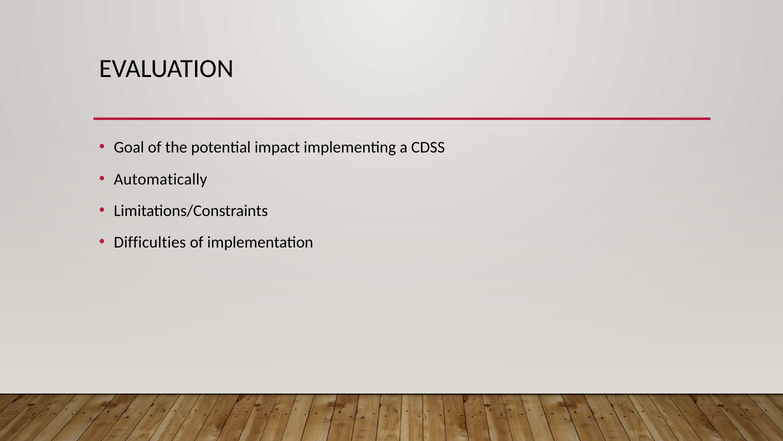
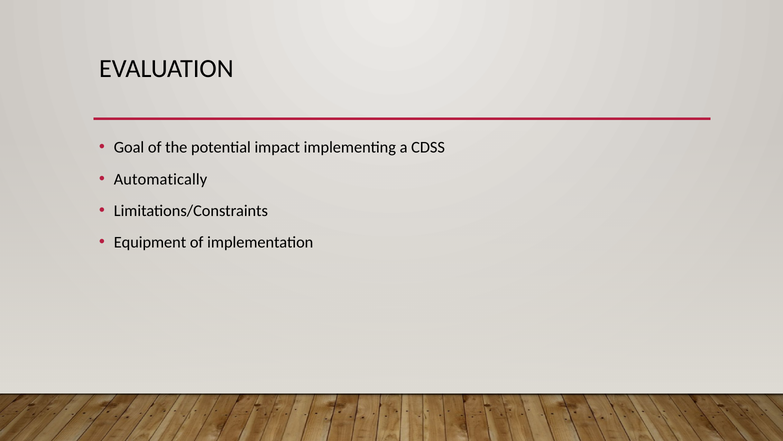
Difficulties: Difficulties -> Equipment (150, 242)
